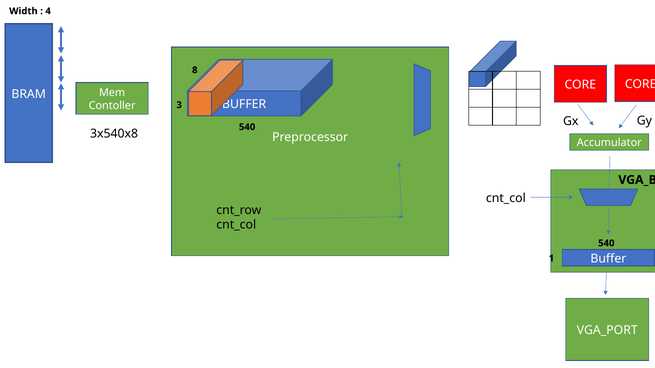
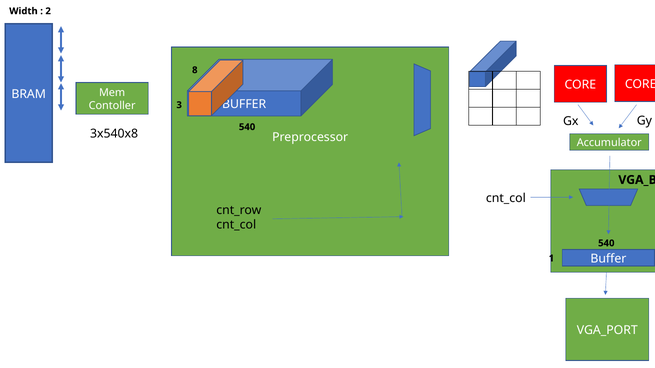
4: 4 -> 2 (48, 11)
